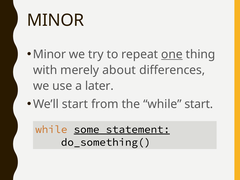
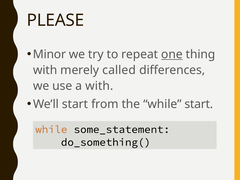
MINOR: MINOR -> PLEASE (55, 20)
about: about -> called (119, 70)
a later: later -> with (99, 86)
some_statement underline: present -> none (122, 129)
